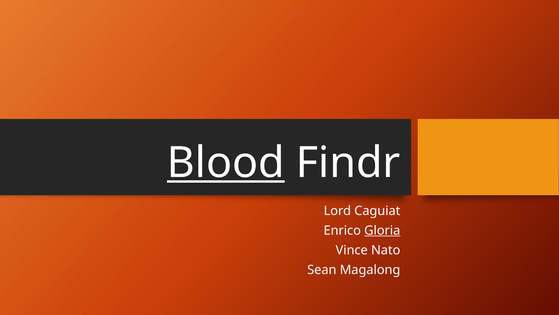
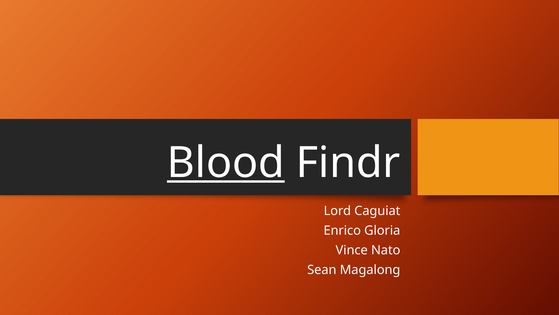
Gloria underline: present -> none (382, 230)
